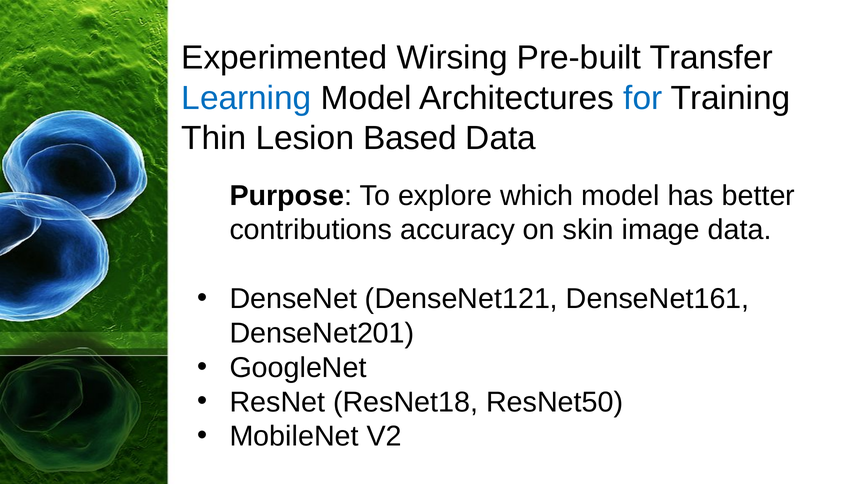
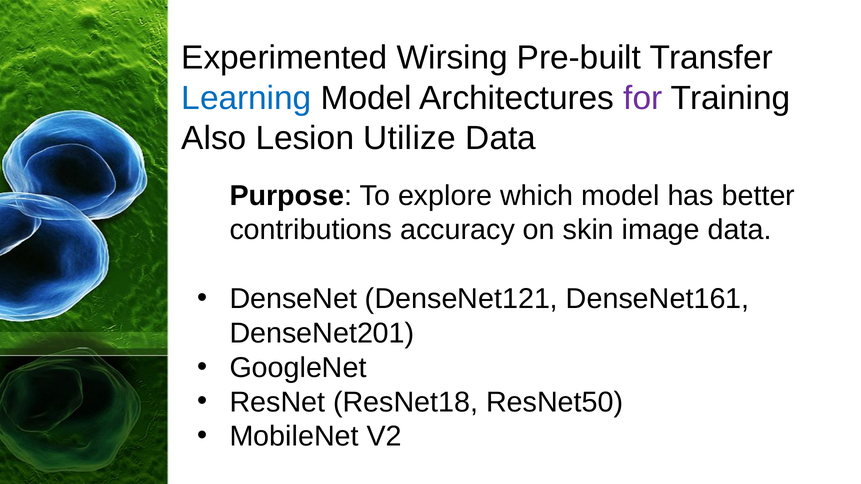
for colour: blue -> purple (643, 98)
Thin: Thin -> Also (214, 138)
Based: Based -> Utilize (410, 138)
